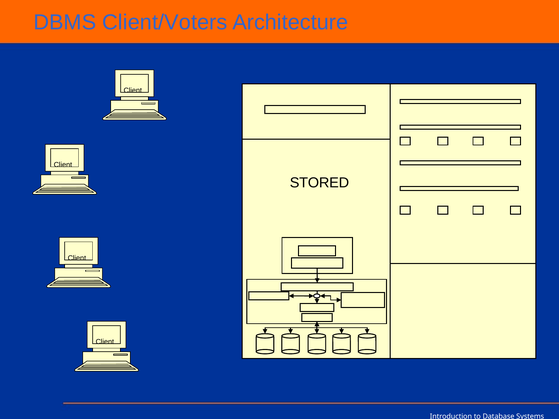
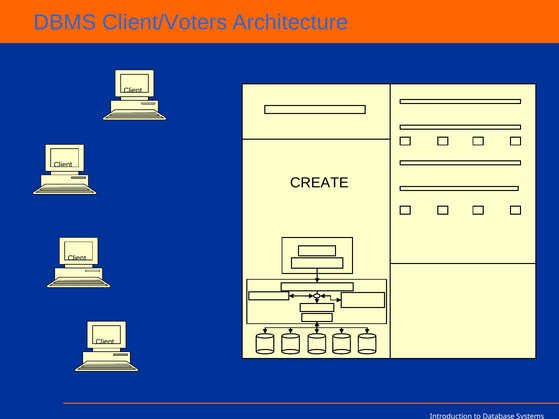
STORED: STORED -> CREATE (319, 183)
